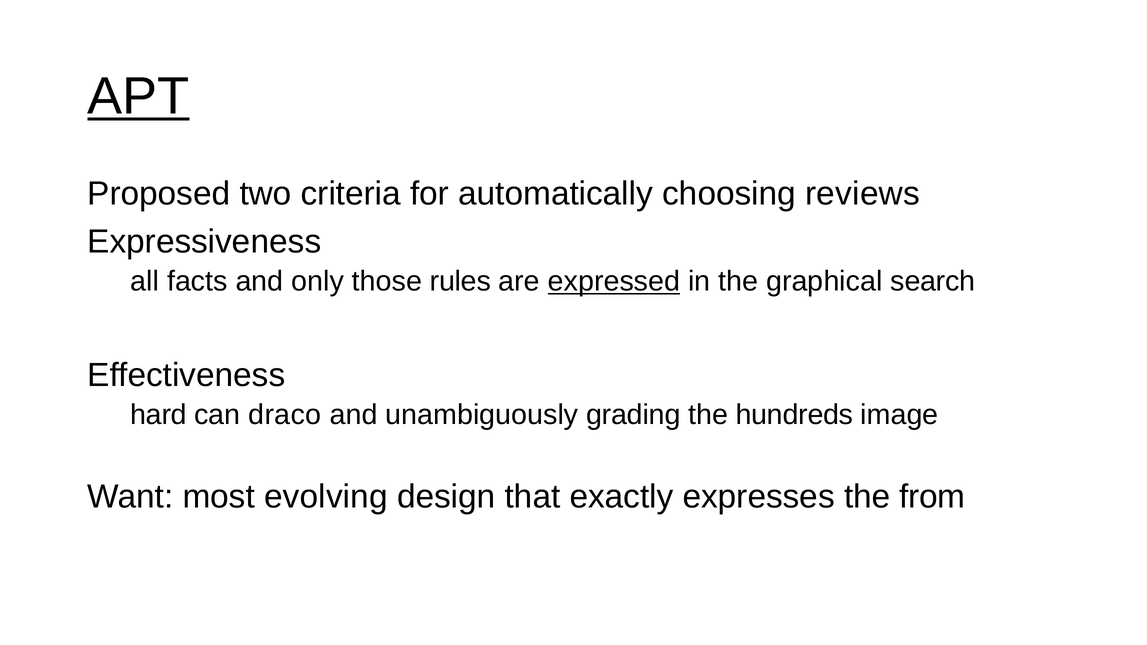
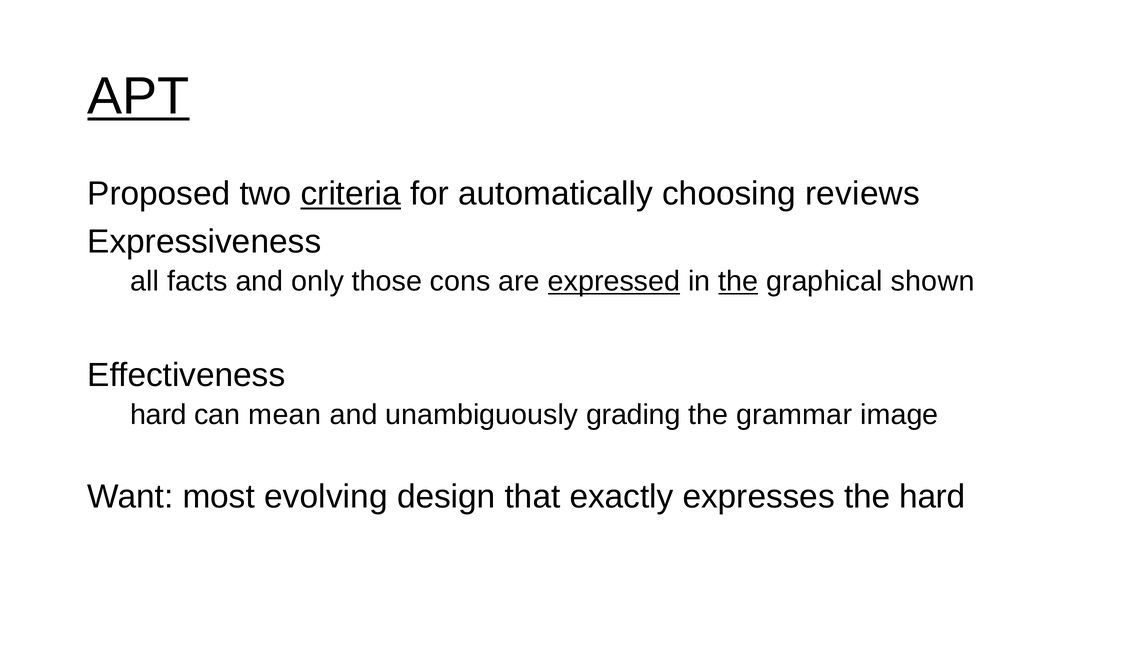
criteria underline: none -> present (351, 194)
rules: rules -> cons (460, 282)
the underline: none -> present (738, 282)
search: search -> shown (933, 282)
draco: draco -> mean (285, 415)
hundreds: hundreds -> grammar (794, 415)
the from: from -> hard (932, 497)
